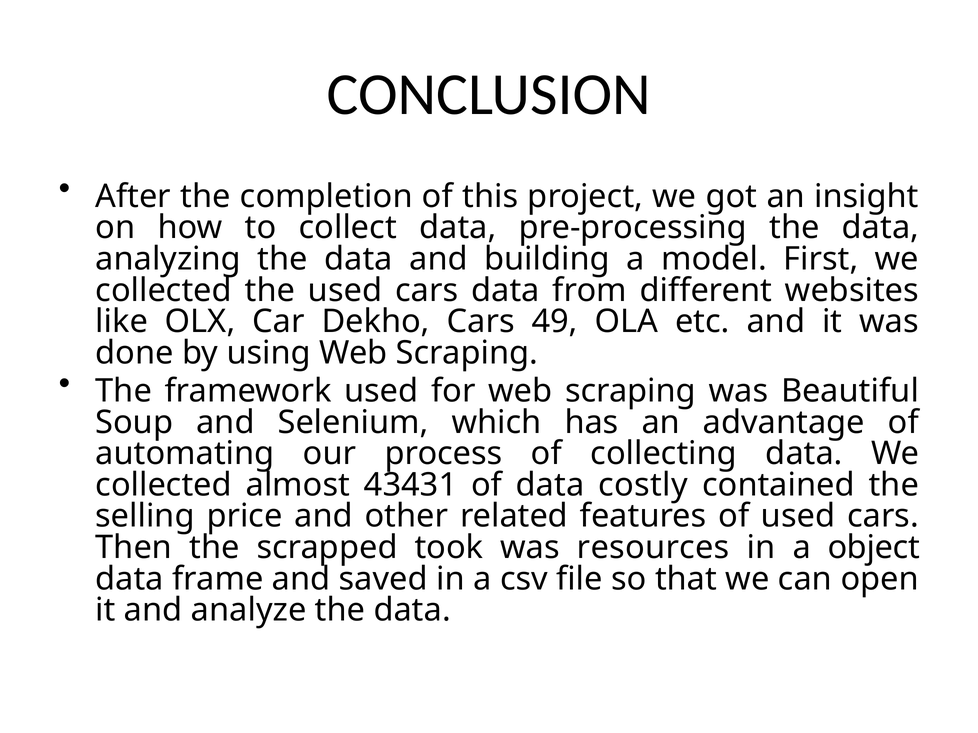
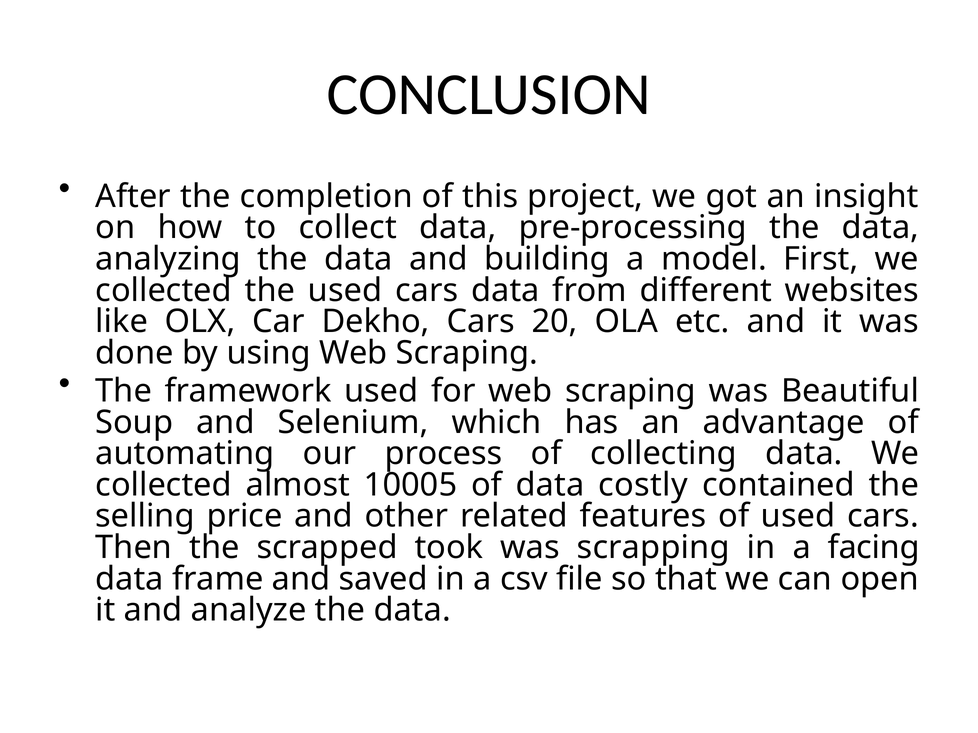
49: 49 -> 20 (555, 322)
43431: 43431 -> 10005 (411, 485)
resources: resources -> scrapping (653, 548)
object: object -> facing (874, 548)
